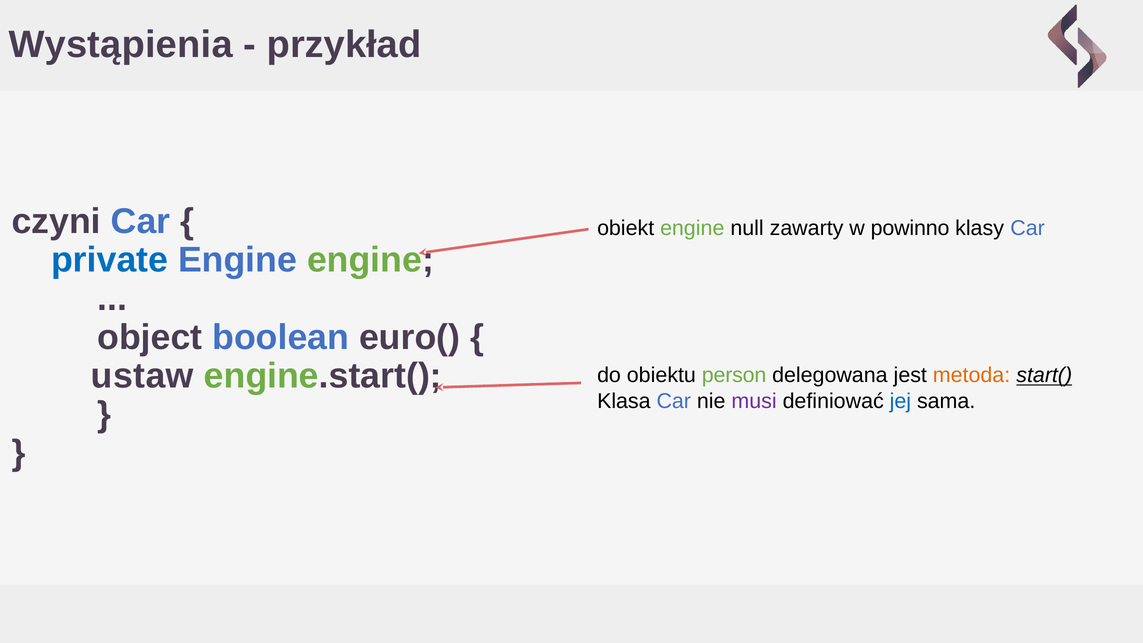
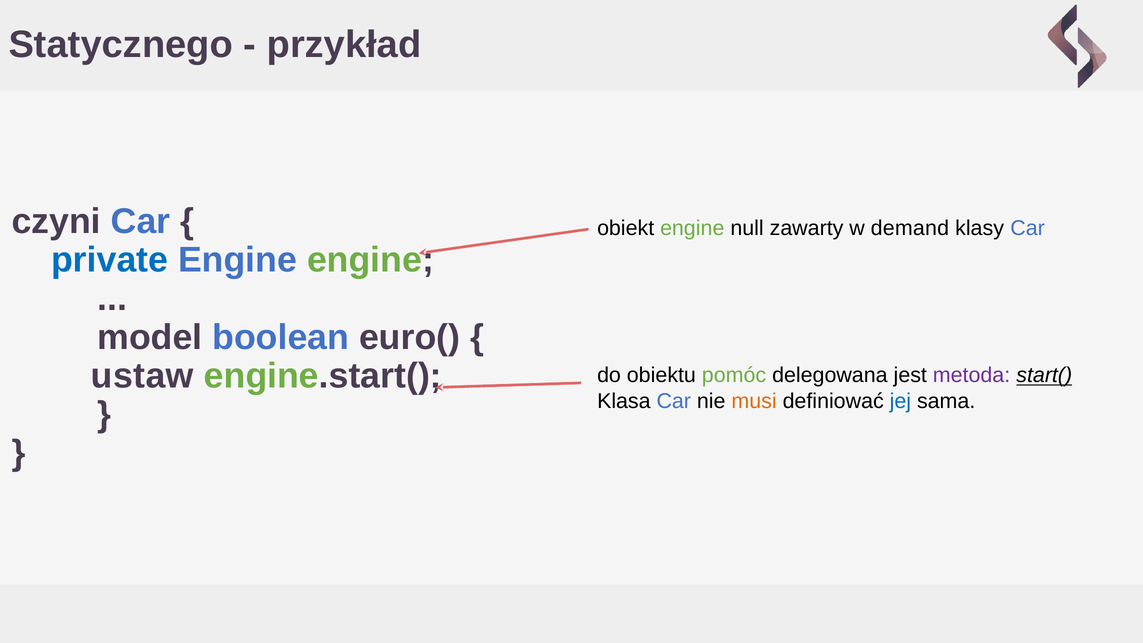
Wystąpienia: Wystąpienia -> Statycznego (121, 45)
powinno: powinno -> demand (910, 228)
object: object -> model (150, 337)
person: person -> pomóc (734, 375)
metoda colour: orange -> purple (972, 375)
musi colour: purple -> orange (754, 401)
